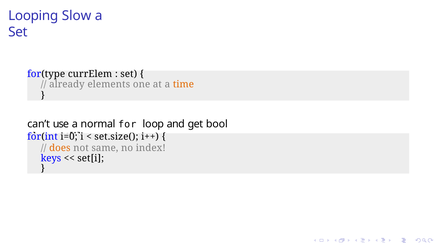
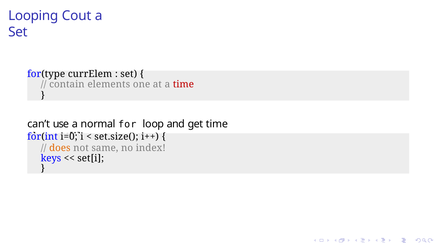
Slow: Slow -> Cout (77, 16)
already: already -> contain (67, 84)
time colour: orange -> red (183, 84)
get bool: bool -> time (217, 124)
